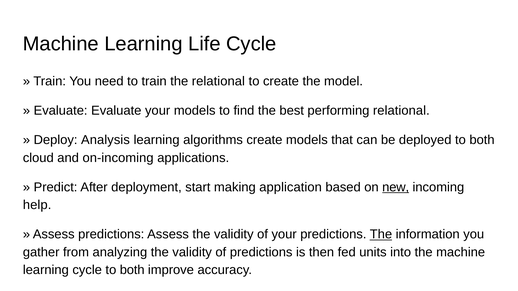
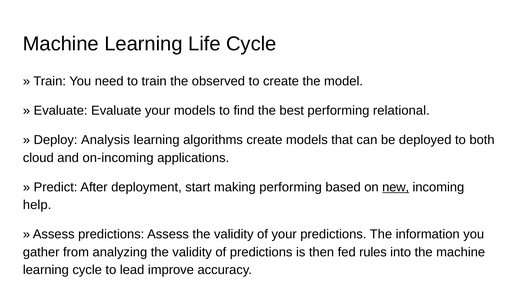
the relational: relational -> observed (218, 81)
making application: application -> performing (291, 187)
The underline: present -> none (381, 235)
units: units -> rules (373, 253)
cycle to both: both -> lead (132, 270)
